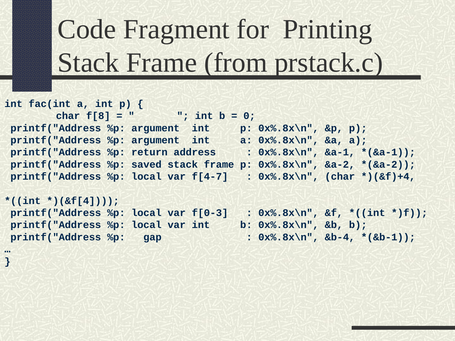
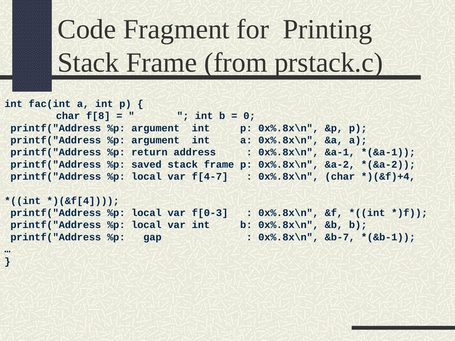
&b-4: &b-4 -> &b-7 (340, 237)
